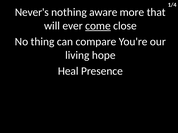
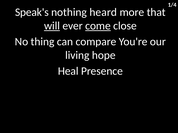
Never's: Never's -> Speak's (32, 12)
aware: aware -> heard (103, 12)
will underline: none -> present (52, 26)
